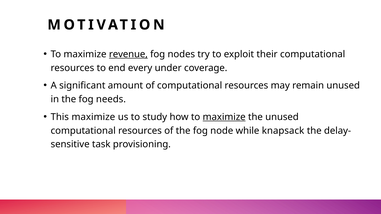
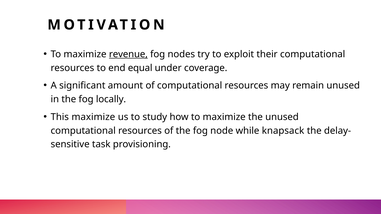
every: every -> equal (140, 68)
needs: needs -> locally (111, 99)
maximize underline: present -> none (224, 117)
